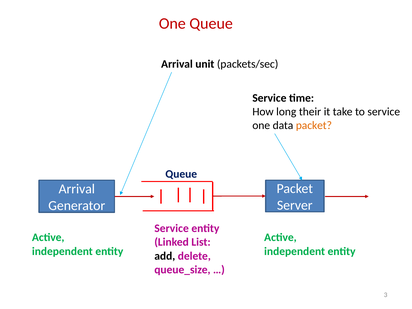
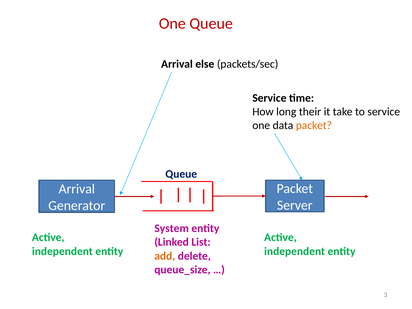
unit: unit -> else (205, 64)
Service: Service -> System (172, 228)
add colour: black -> orange (165, 256)
